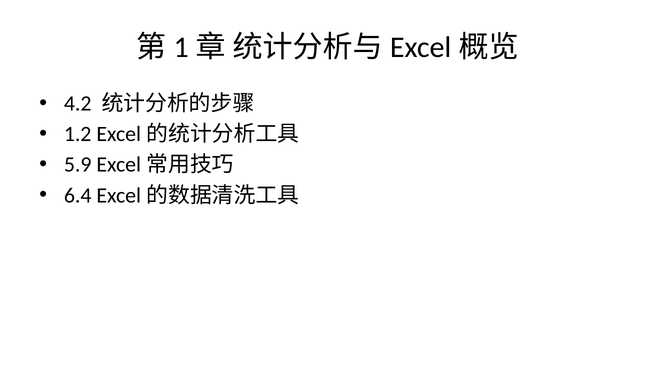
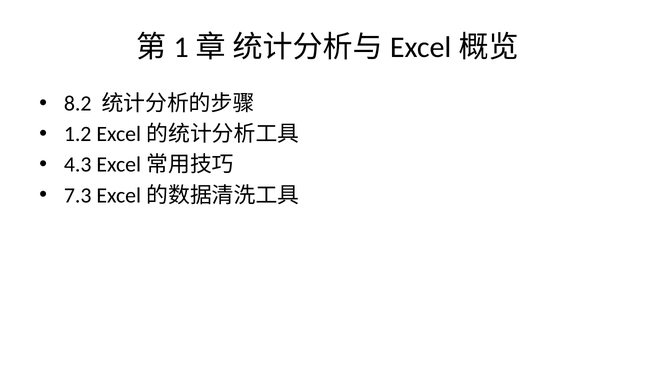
4.2: 4.2 -> 8.2 (78, 104)
5.9: 5.9 -> 4.3 (78, 165)
6.4: 6.4 -> 7.3 (78, 196)
